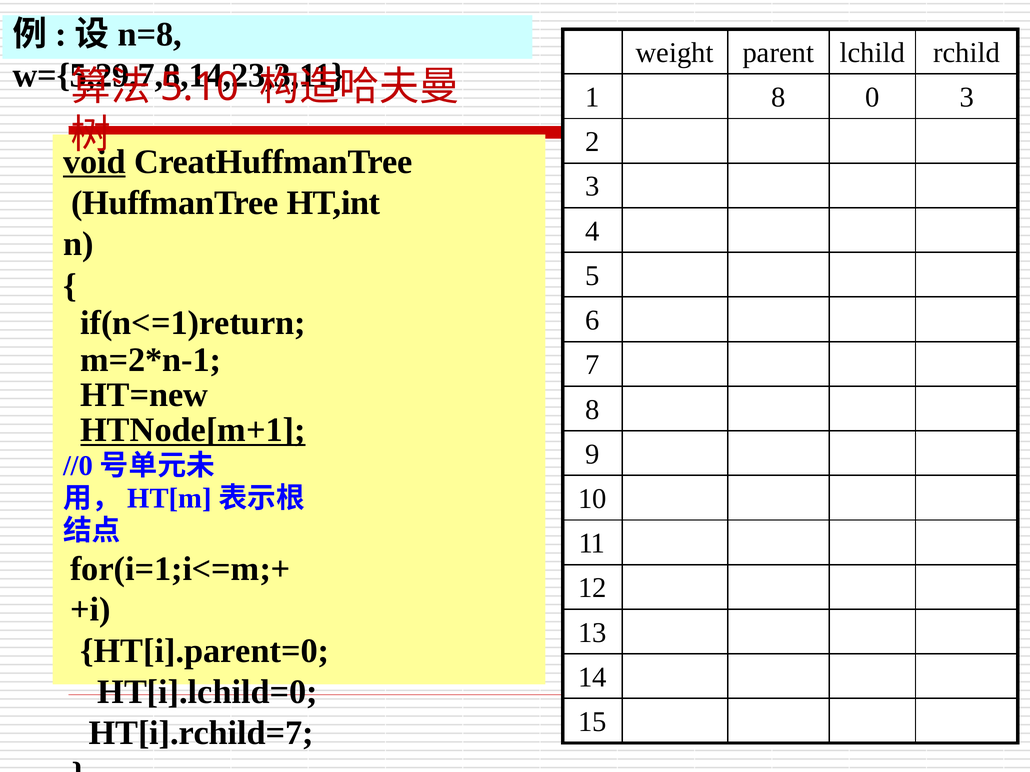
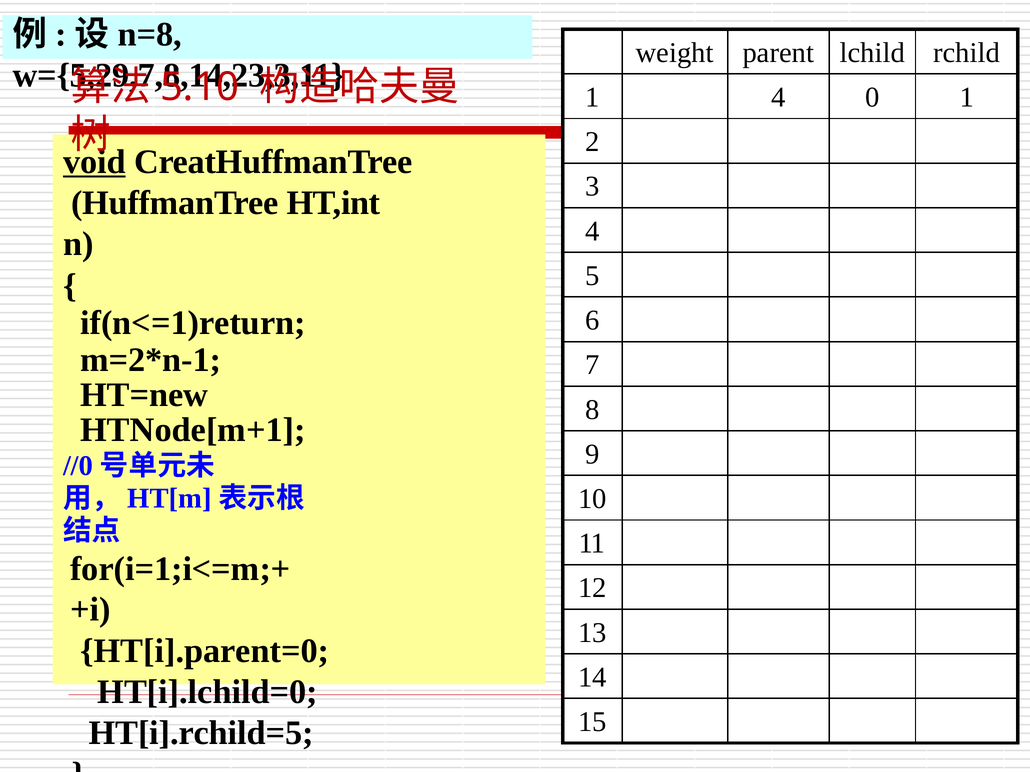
1 8: 8 -> 4 (779, 97)
0 3: 3 -> 1 (967, 97)
HTNode[m+1 underline: present -> none (193, 430)
HT[i].rchild=7: HT[i].rchild=7 -> HT[i].rchild=5 (201, 734)
